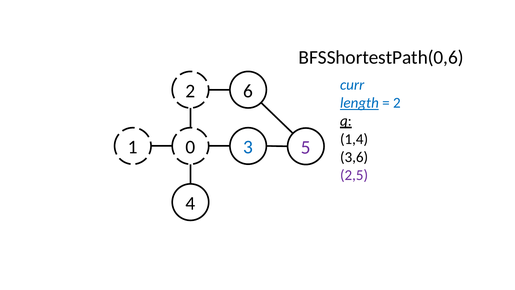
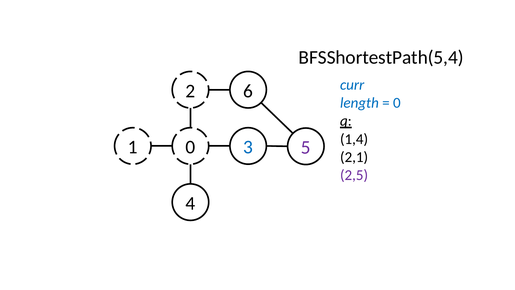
BFSShortestPath(0,6: BFSShortestPath(0,6 -> BFSShortestPath(5,4 (381, 57)
length underline: present -> none (359, 103)
2: 2 -> 0 (397, 103)
3,6: 3,6 -> 2,1 (354, 157)
